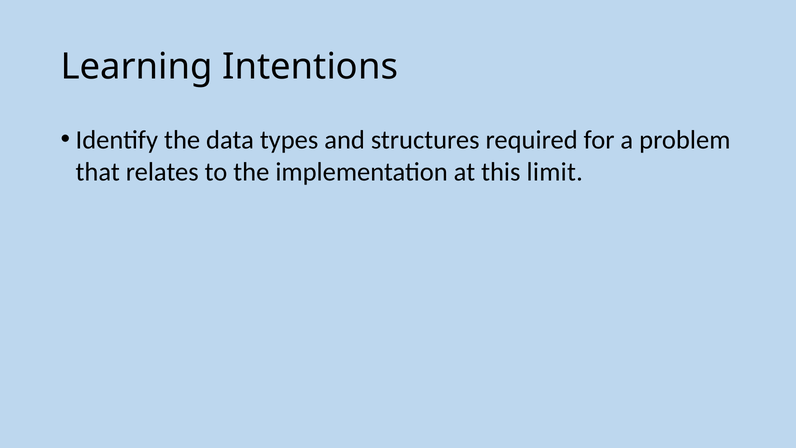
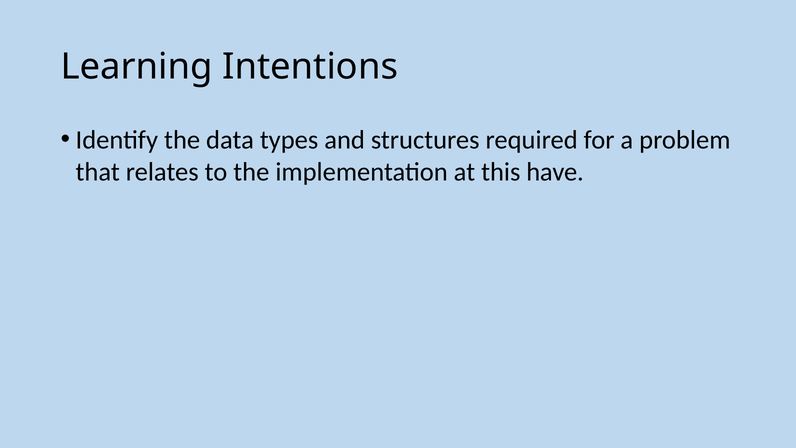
limit: limit -> have (555, 172)
